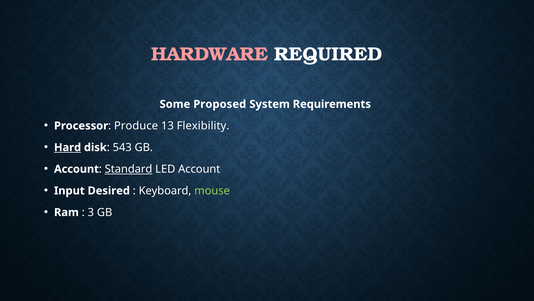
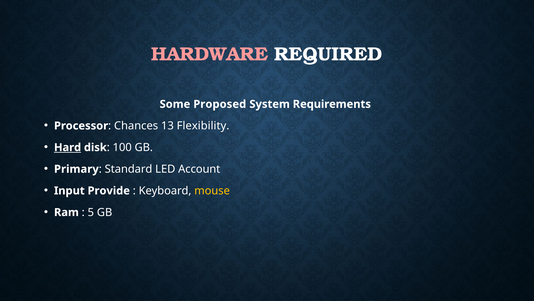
Produce: Produce -> Chances (136, 126)
543: 543 -> 100 (122, 147)
Account: Account -> Primary (76, 169)
Standard underline: present -> none (129, 169)
Desired: Desired -> Provide (109, 190)
mouse colour: light green -> yellow (212, 190)
3: 3 -> 5 (91, 212)
